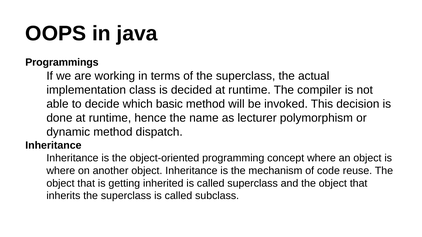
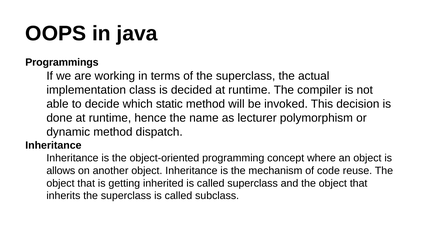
basic: basic -> static (169, 104)
where: where -> allows (61, 171)
